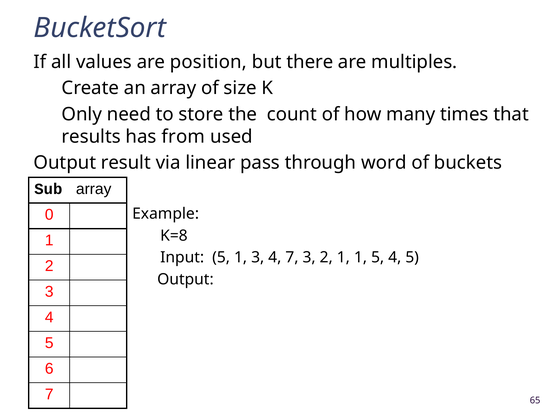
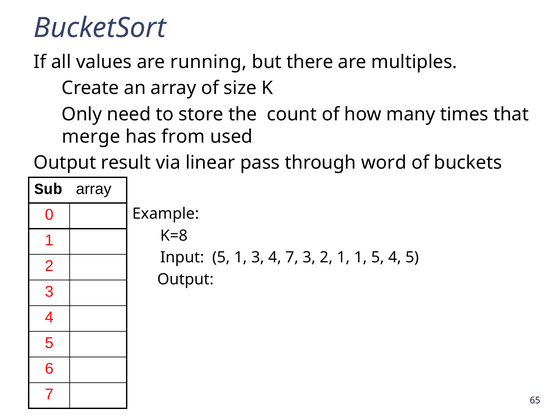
position: position -> running (208, 62)
results: results -> merge (91, 137)
